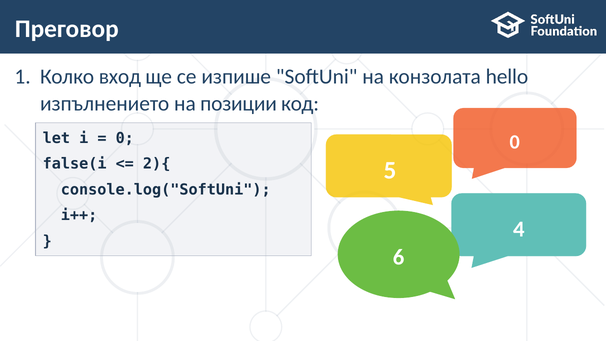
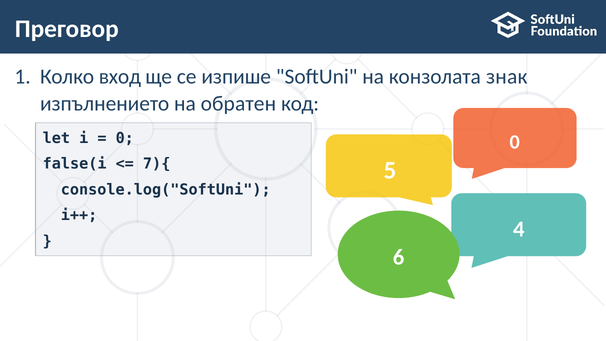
hello: hello -> знак (507, 77)
позиции: позиции -> обратен (238, 104)
2){: 2){ -> 7){ (157, 164)
